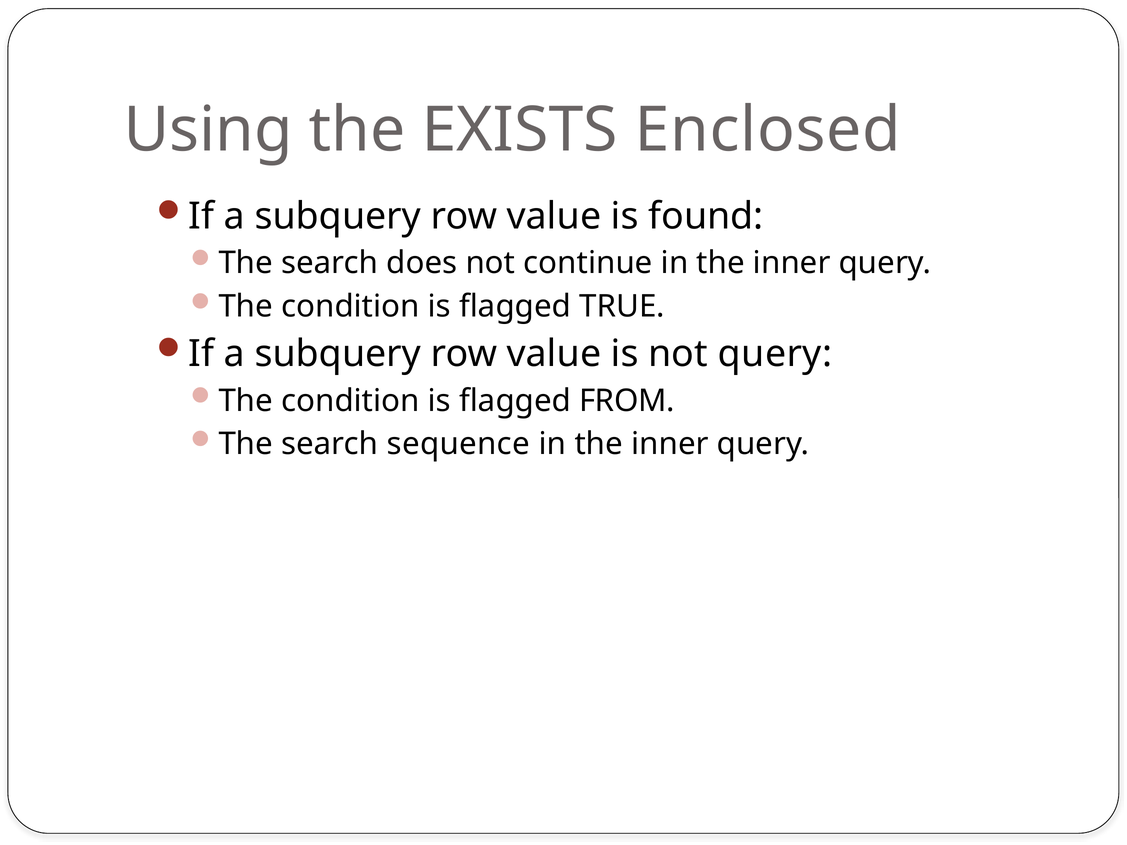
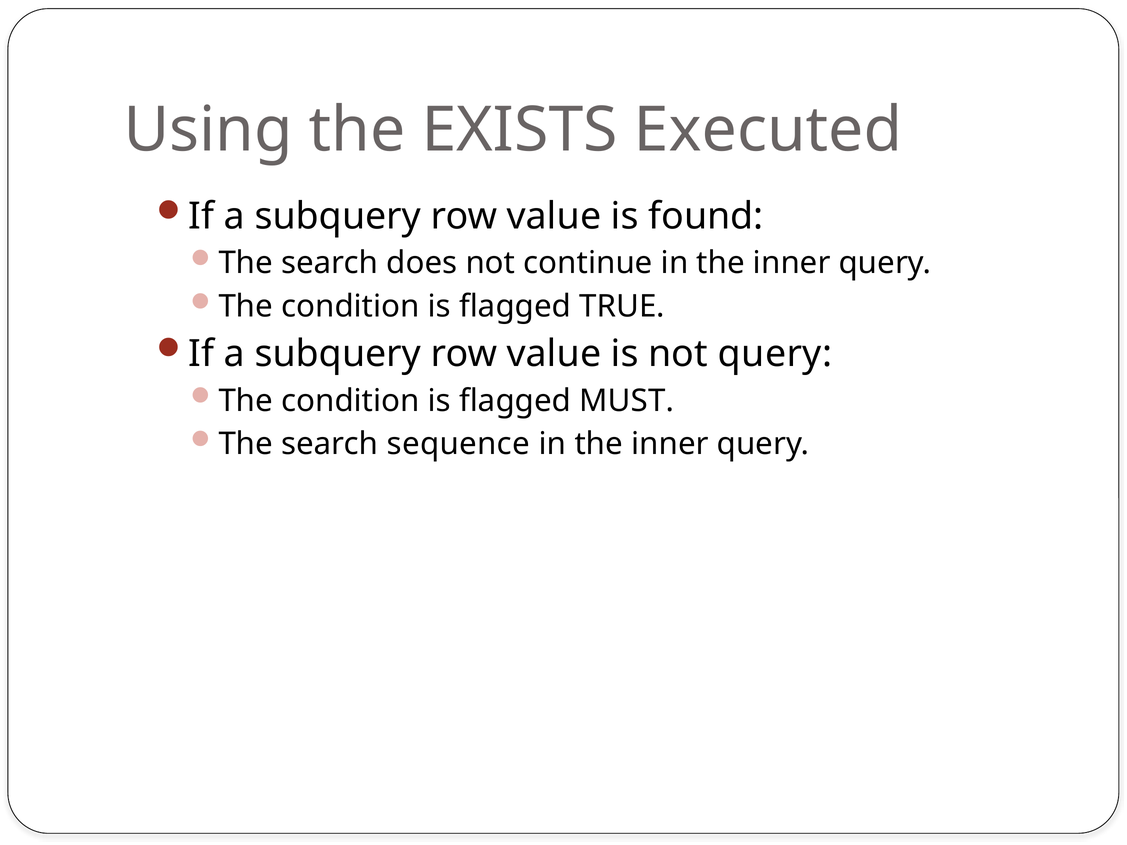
Enclosed: Enclosed -> Executed (768, 130)
FROM: FROM -> MUST (627, 401)
